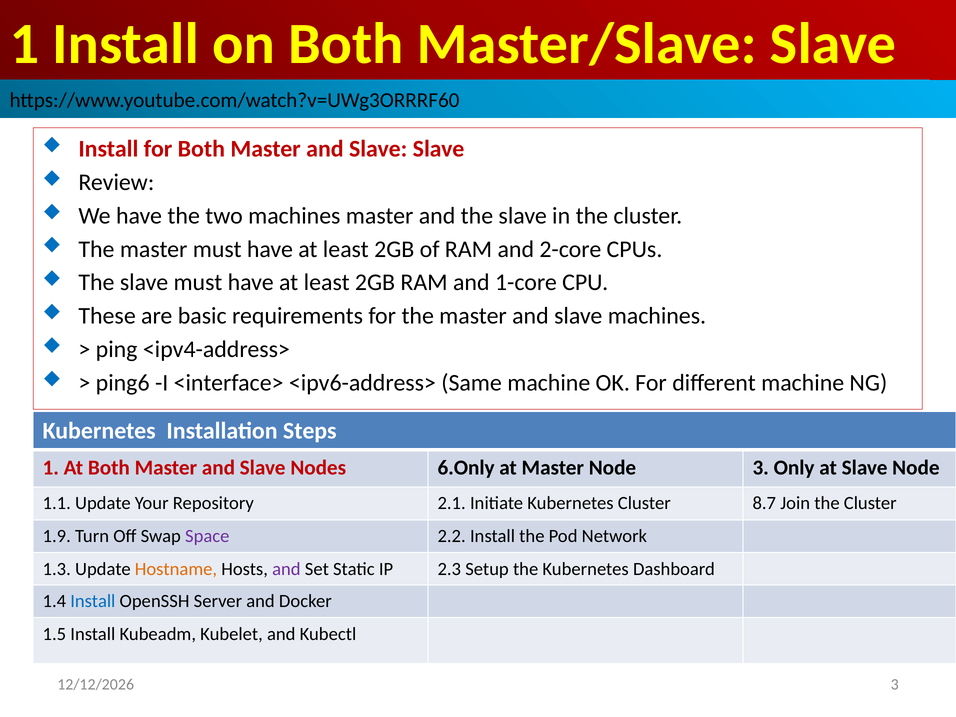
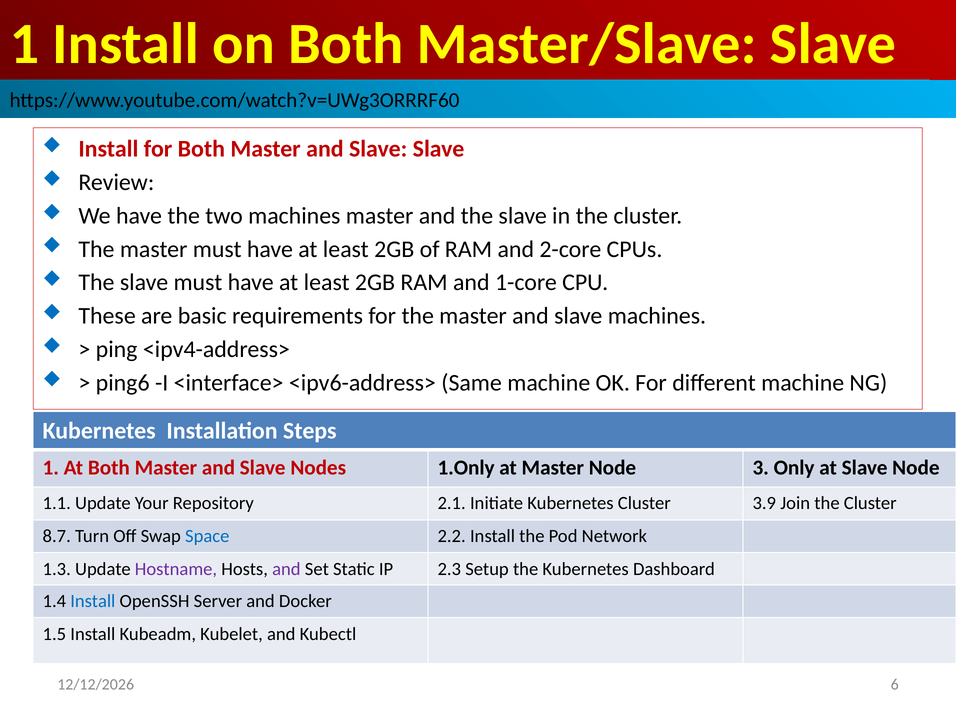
6.Only: 6.Only -> 1.Only (466, 468)
8.7: 8.7 -> 3.9 (764, 503)
1.9: 1.9 -> 8.7 (57, 536)
Space colour: purple -> blue (207, 536)
Hostname colour: orange -> purple (176, 569)
3: 3 -> 6 (895, 685)
